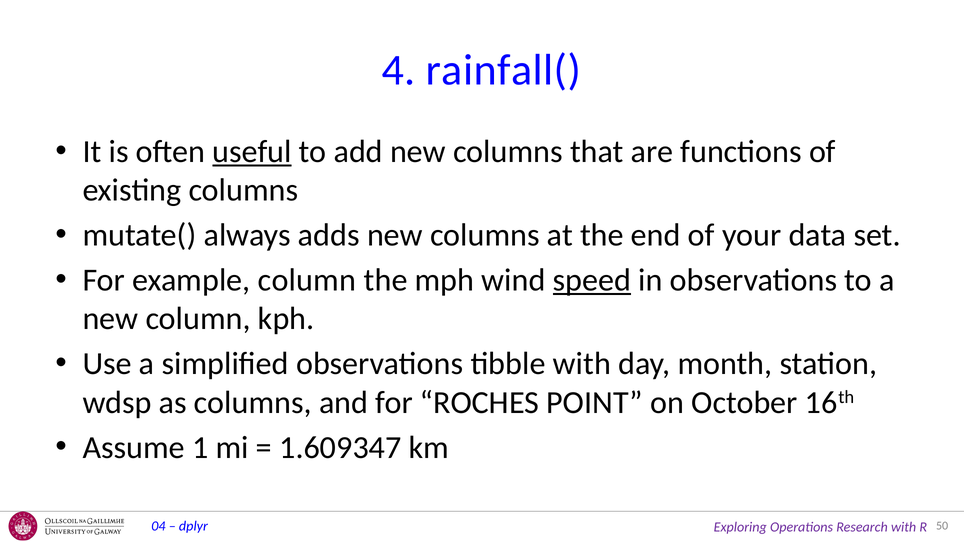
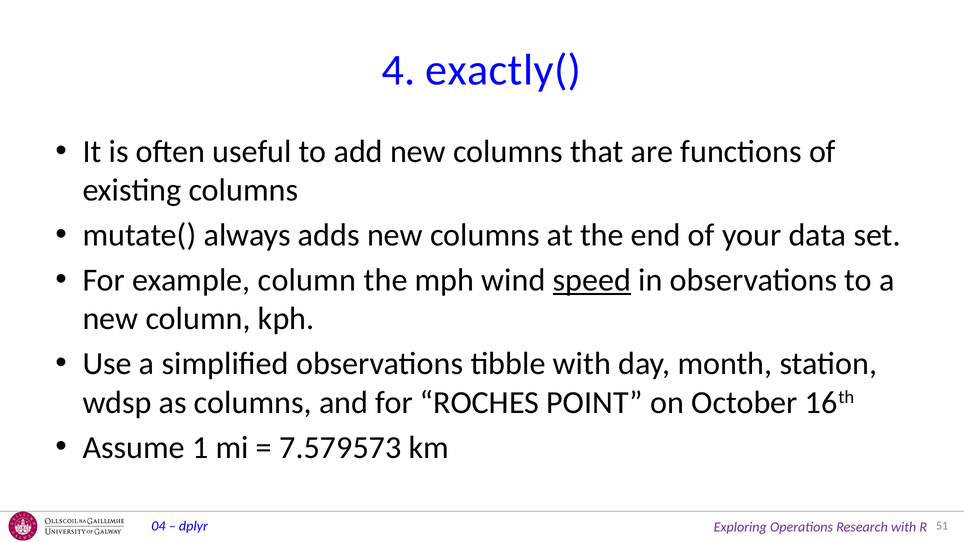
rainfall(: rainfall( -> exactly( (503, 70)
useful underline: present -> none (252, 152)
1.609347: 1.609347 -> 7.579573 (340, 448)
50: 50 -> 51 (942, 526)
